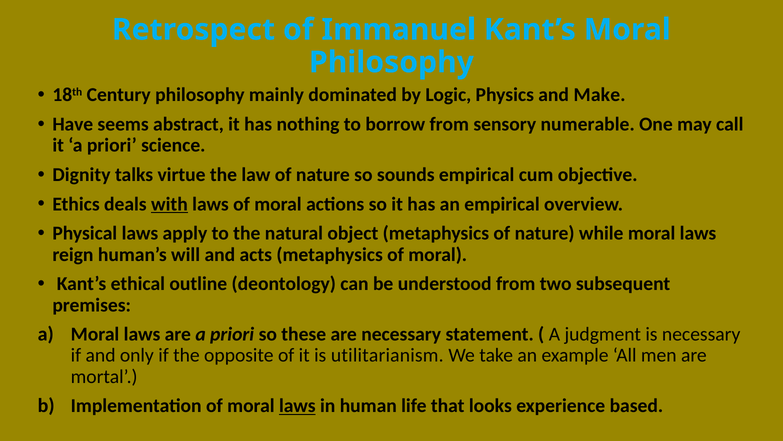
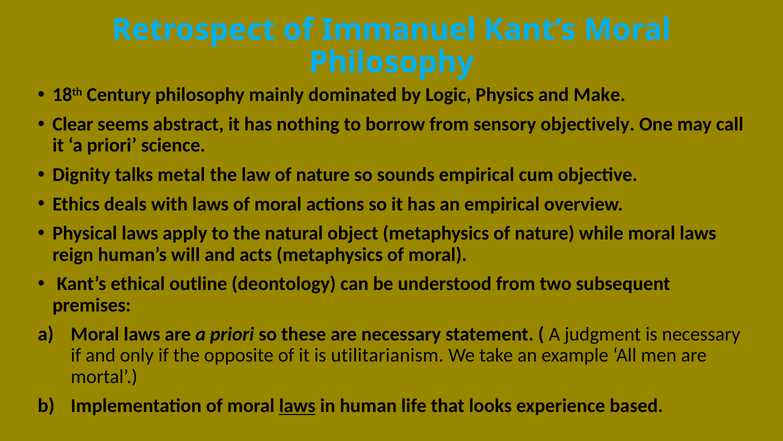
Have: Have -> Clear (73, 124)
numerable: numerable -> objectively (588, 124)
virtue: virtue -> metal (181, 174)
with underline: present -> none (169, 204)
